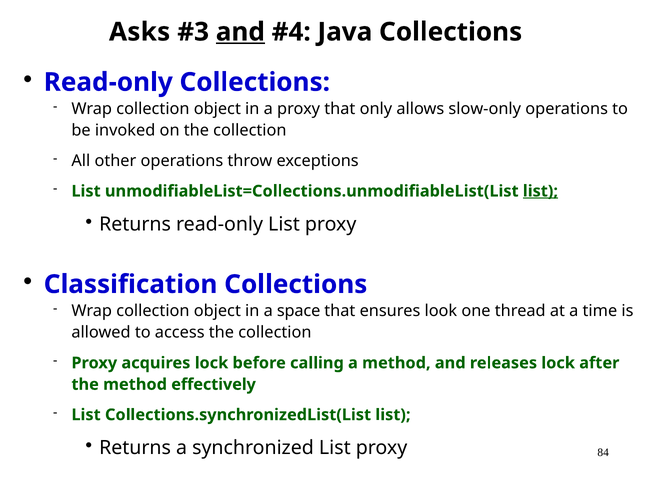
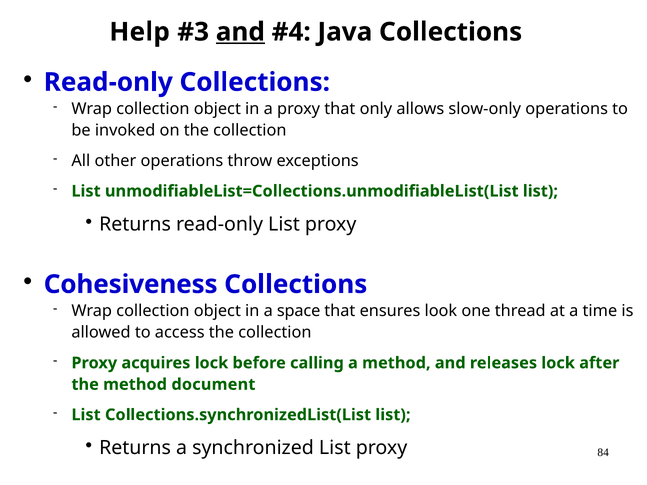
Asks: Asks -> Help (140, 32)
list underline: present -> none (540, 191)
Classification: Classification -> Cohesiveness (131, 284)
effectively: effectively -> document (213, 385)
